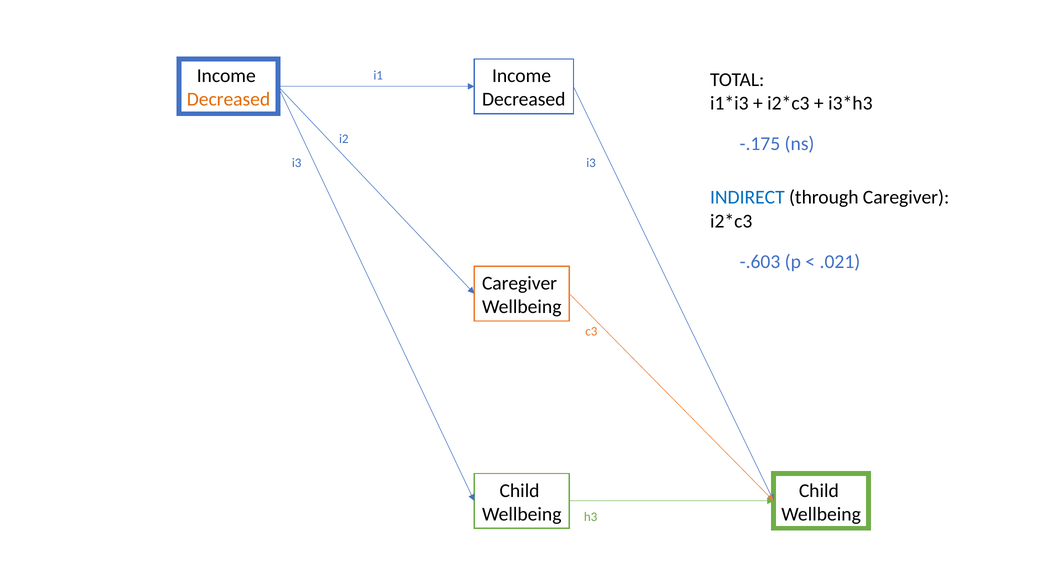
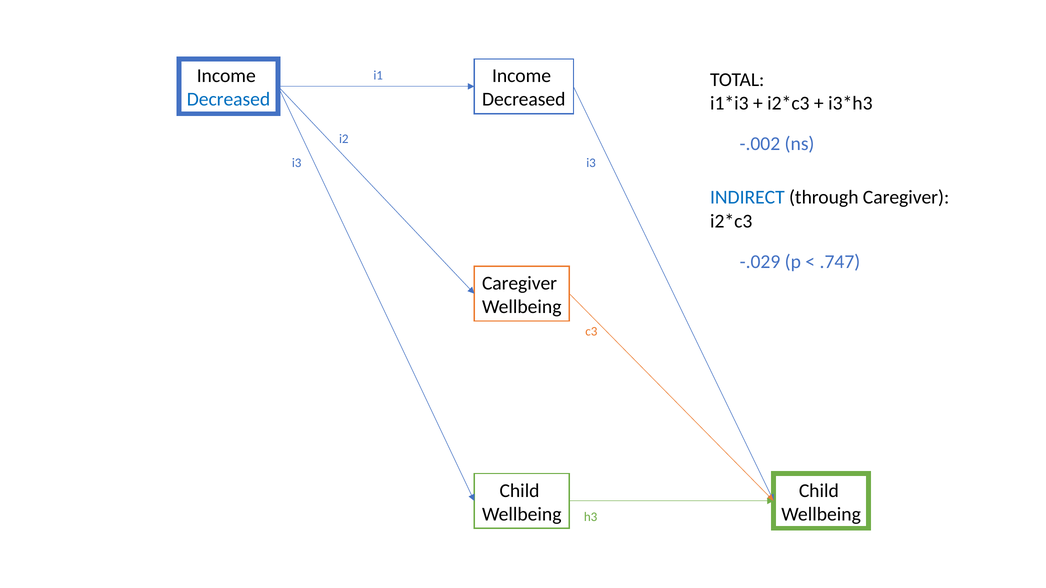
Decreased colour: orange -> blue (229, 100)
-.175: -.175 -> -.002 (760, 144)
-.603: -.603 -> -.029 (760, 262)
.021: .021 -> .747 (840, 262)
